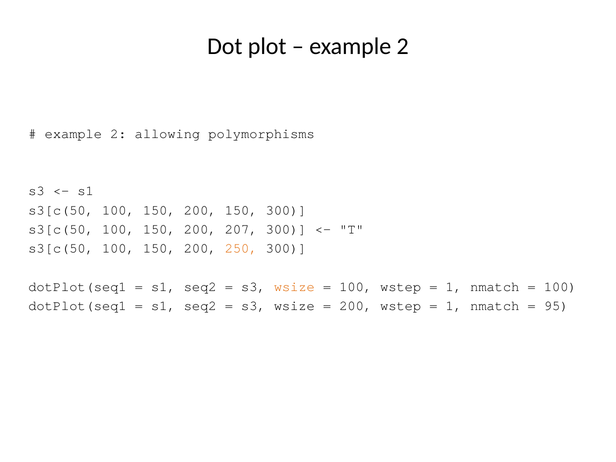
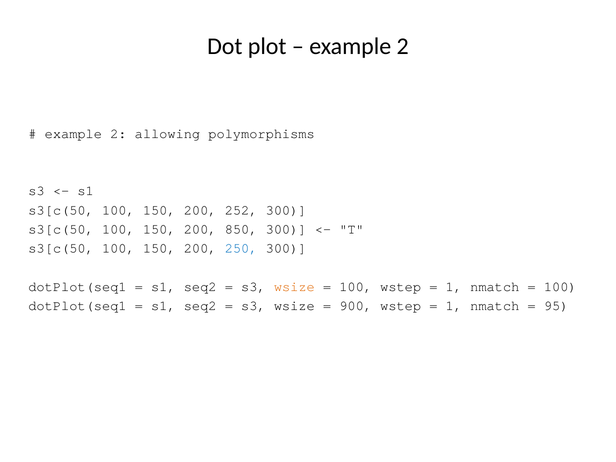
200 150: 150 -> 252 (241, 210)
207: 207 -> 850 (241, 229)
250 colour: orange -> blue (241, 248)
200: 200 -> 900 (356, 306)
